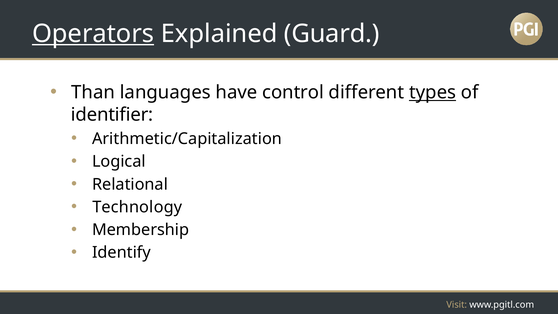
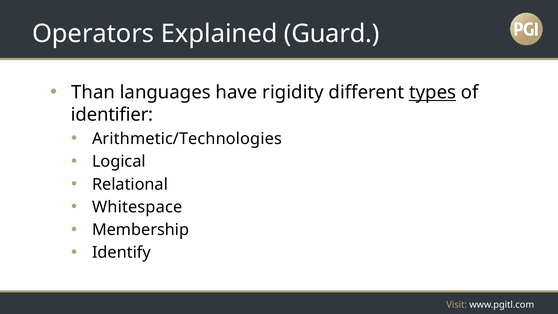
Operators underline: present -> none (93, 34)
control: control -> rigidity (293, 92)
Arithmetic/Capitalization: Arithmetic/Capitalization -> Arithmetic/Technologies (187, 139)
Technology: Technology -> Whitespace (137, 207)
